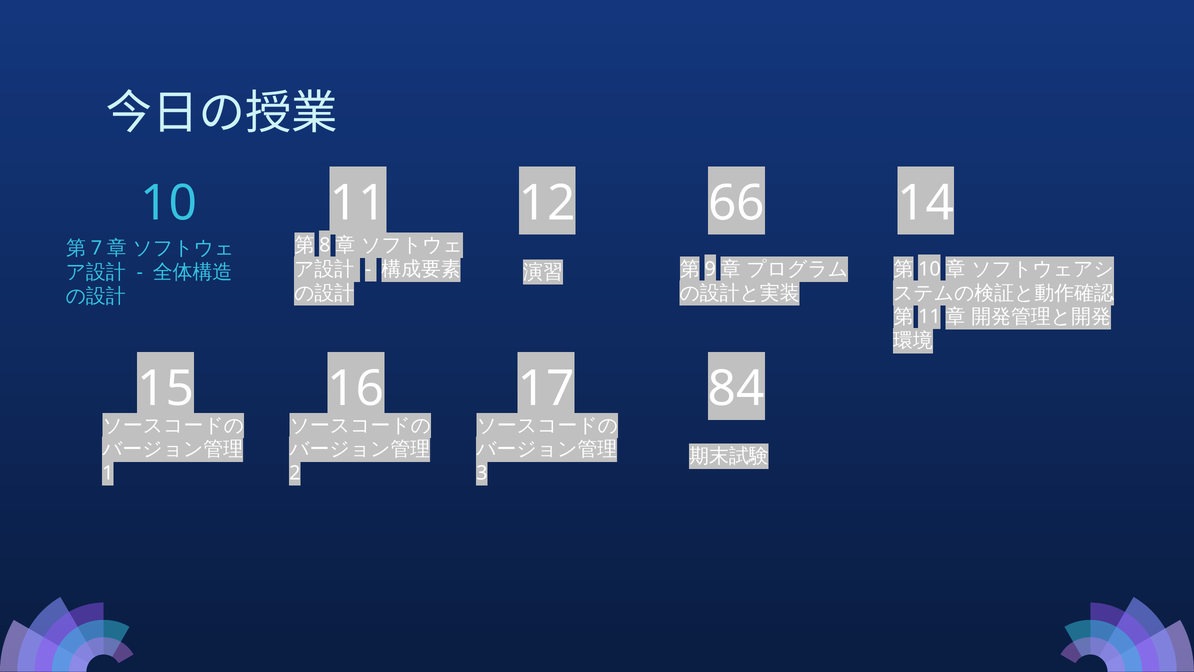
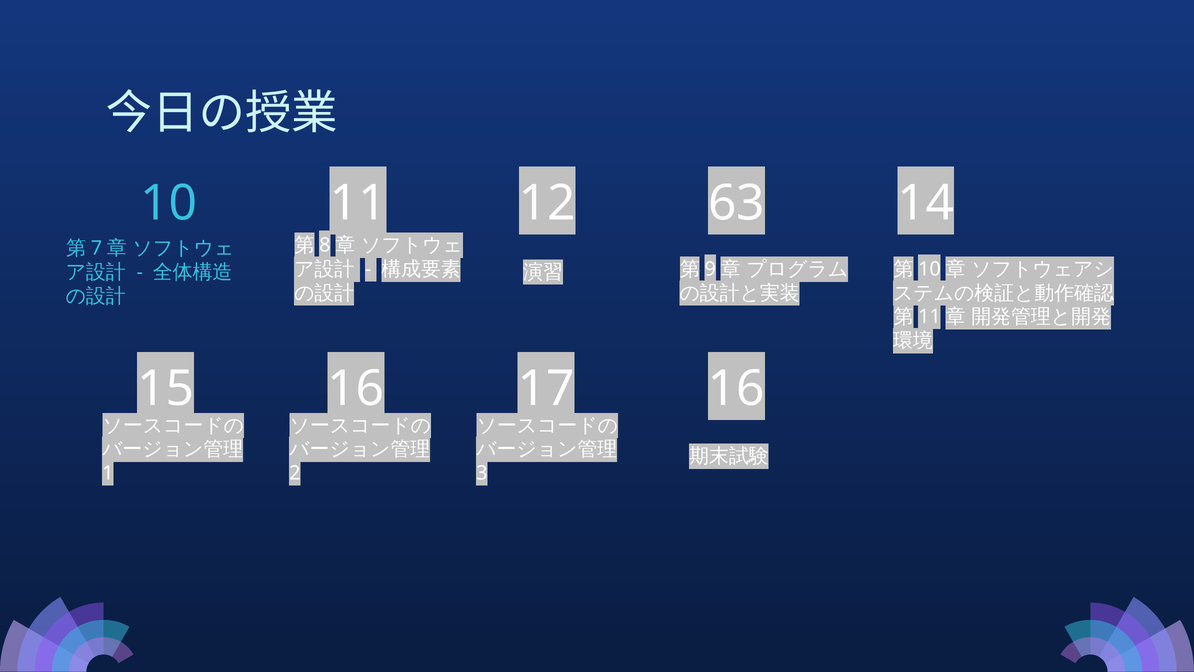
66: 66 -> 63 (736, 203)
84: 84 -> 16 (736, 388)
